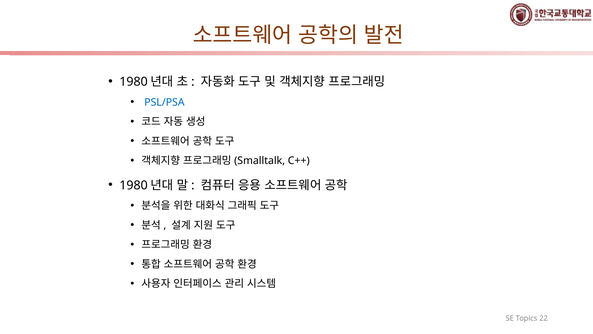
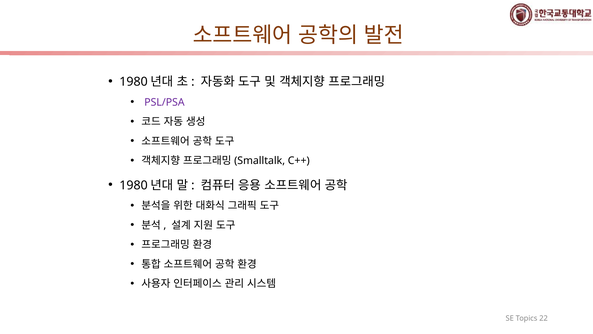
PSL/PSA colour: blue -> purple (164, 102)
